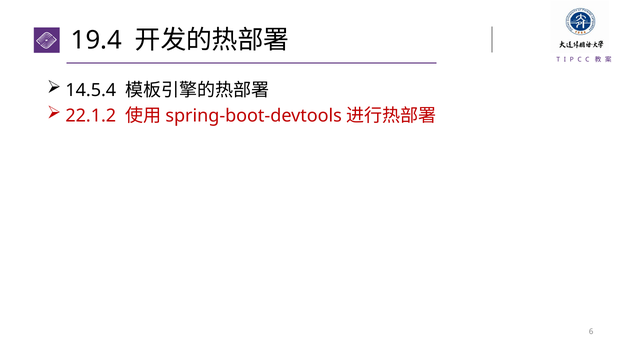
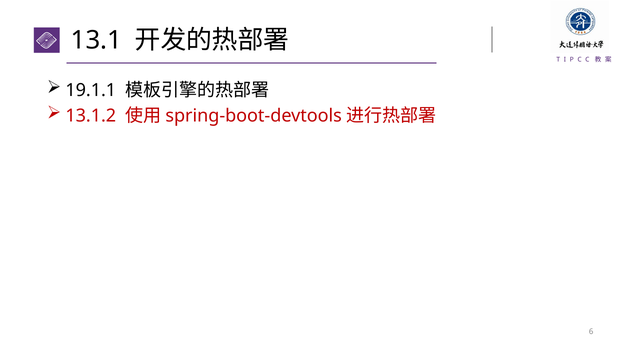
19.4: 19.4 -> 13.1 (96, 40)
14.5.4: 14.5.4 -> 19.1.1 (91, 90)
22.1.2: 22.1.2 -> 13.1.2 (91, 116)
